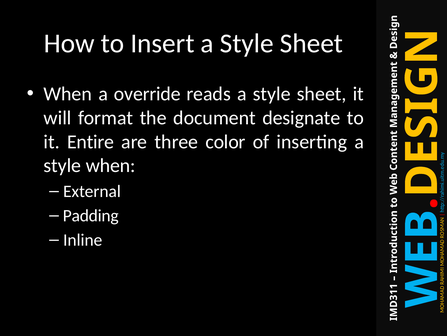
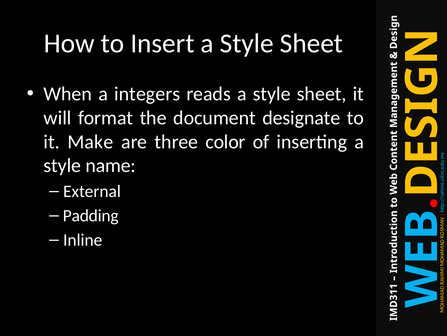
override: override -> integers (147, 94)
Entire: Entire -> Make (90, 142)
style when: when -> name (111, 165)
